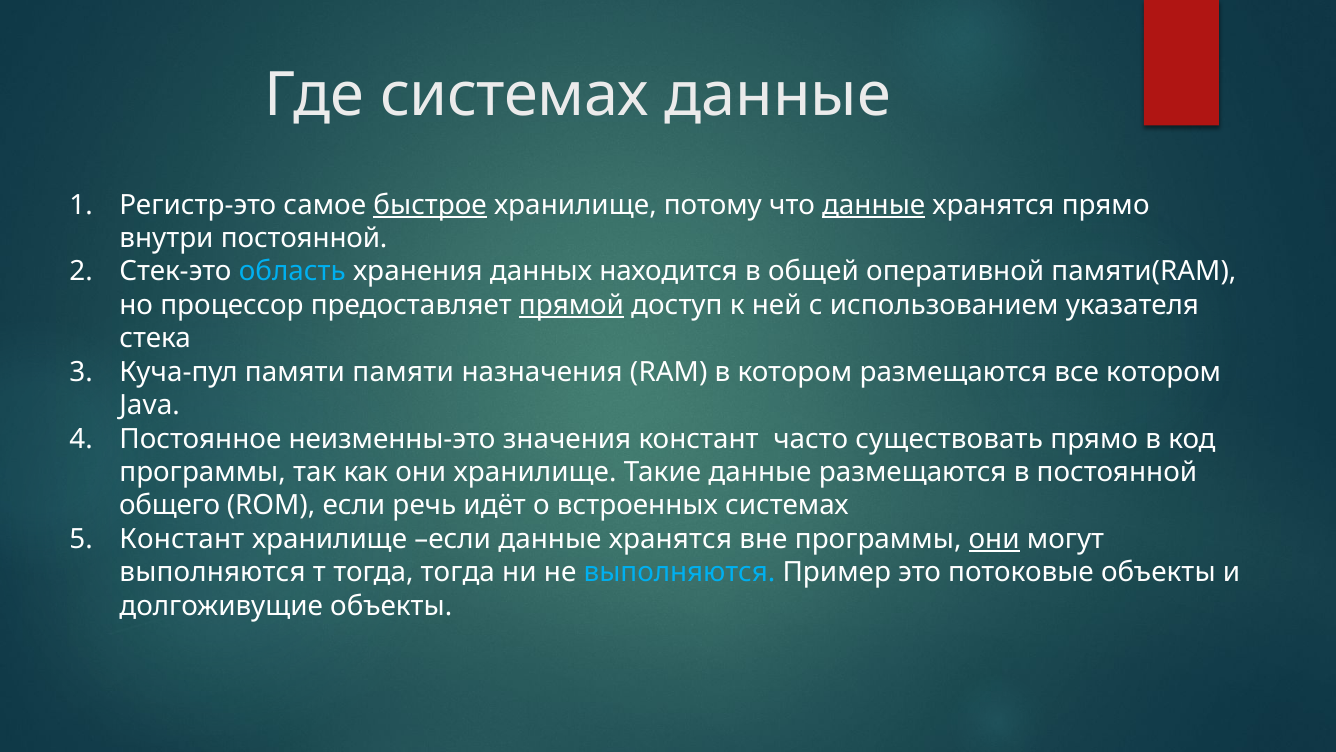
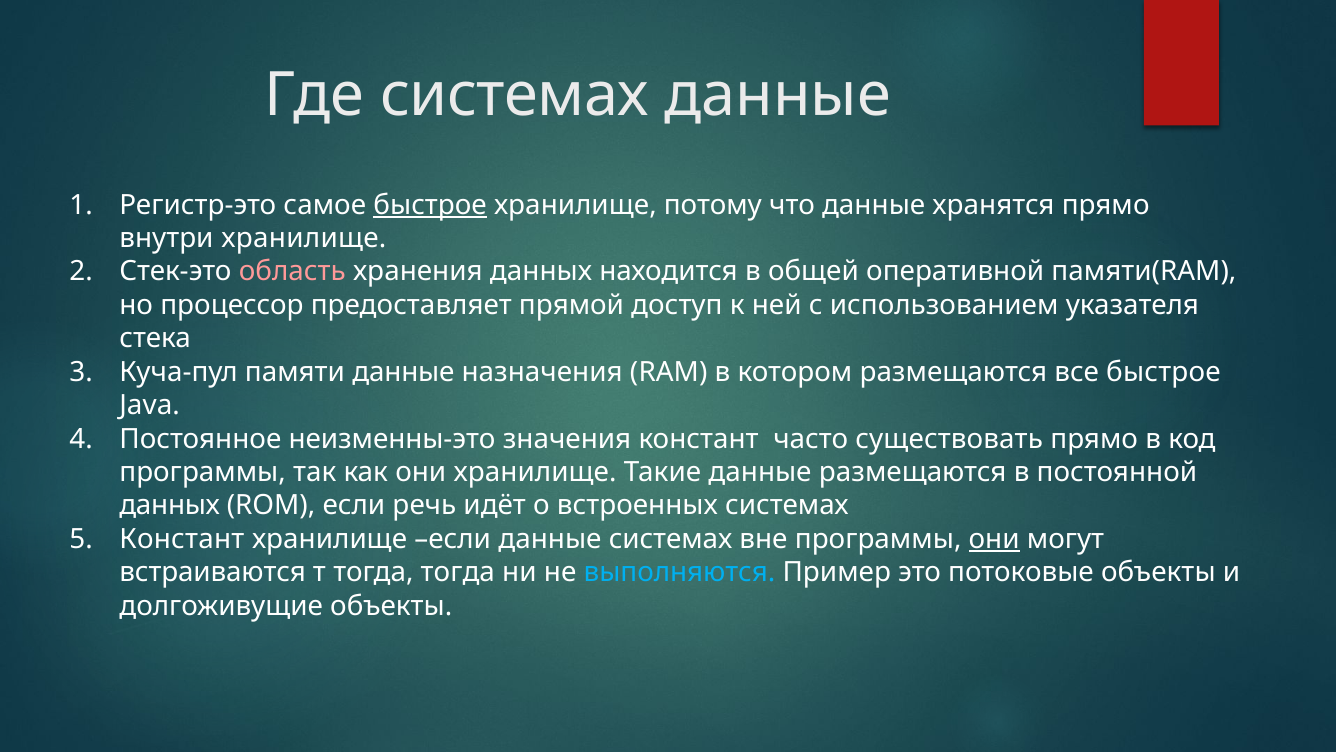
данные underline: present -> none (874, 205)
внутри постоянной: постоянной -> хранилище (304, 238)
область colour: light blue -> pink (292, 272)
прямой underline: present -> none (571, 305)
памяти памяти: памяти -> данные (403, 372)
все котором: котором -> быстрое (1163, 372)
общего: общего -> данных (170, 505)
если данные хранятся: хранятся -> системах (671, 539)
выполняются: выполняются -> встраиваются (213, 572)
